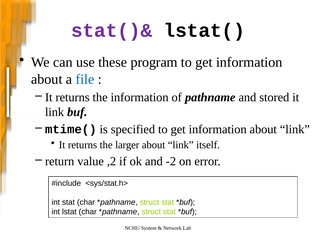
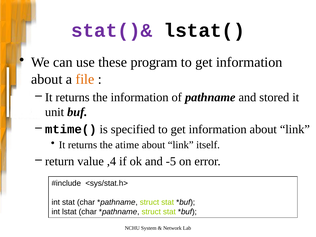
file colour: blue -> orange (85, 79)
link: link -> unit (55, 112)
larger: larger -> atime (127, 145)
,2: ,2 -> ,4 (112, 161)
-2: -2 -> -5 (171, 161)
